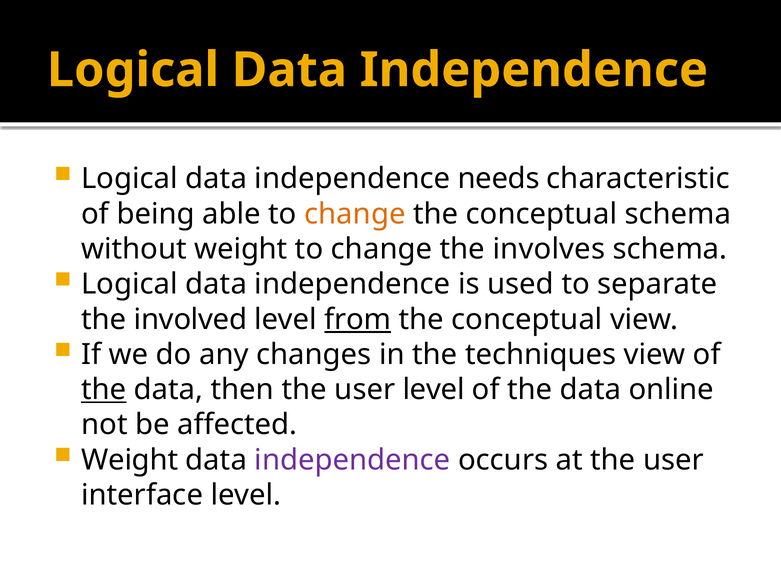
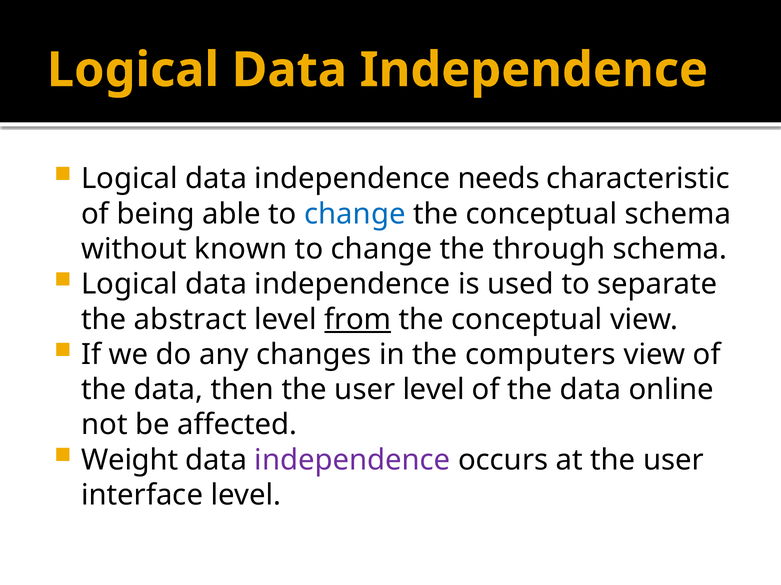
change colour: orange -> blue (355, 214)
without weight: weight -> known (241, 249)
involves: involves -> through (549, 249)
involved: involved -> abstract (190, 320)
techniques: techniques -> computers (541, 355)
the underline: present -> none (104, 390)
